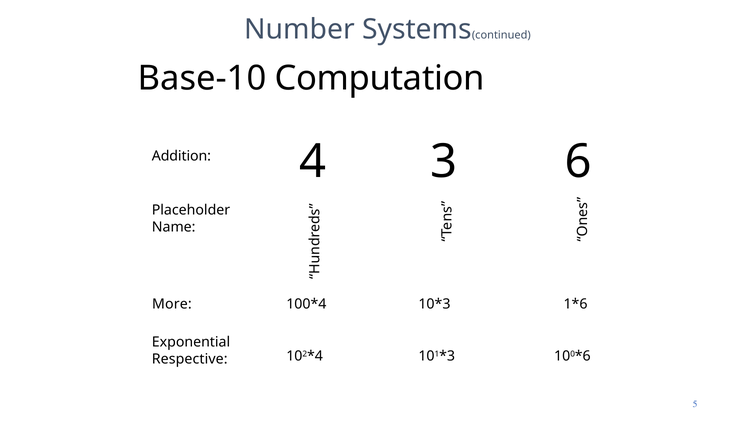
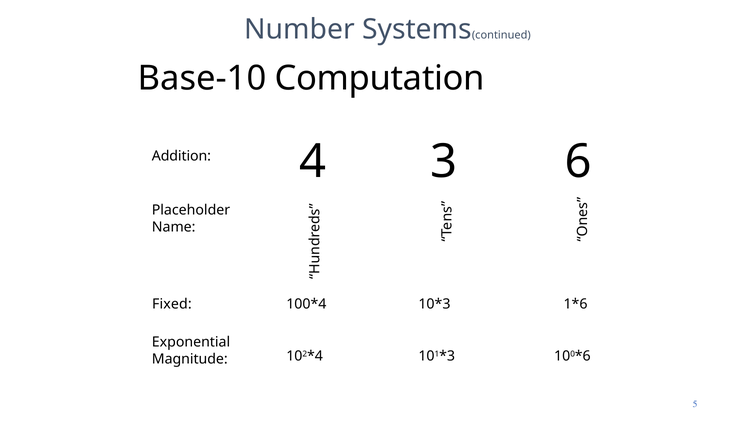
More: More -> Fixed (172, 305)
Respective: Respective -> Magnitude (190, 360)
